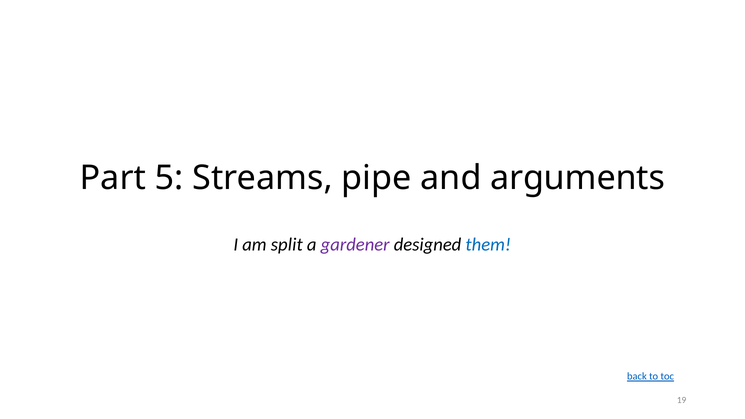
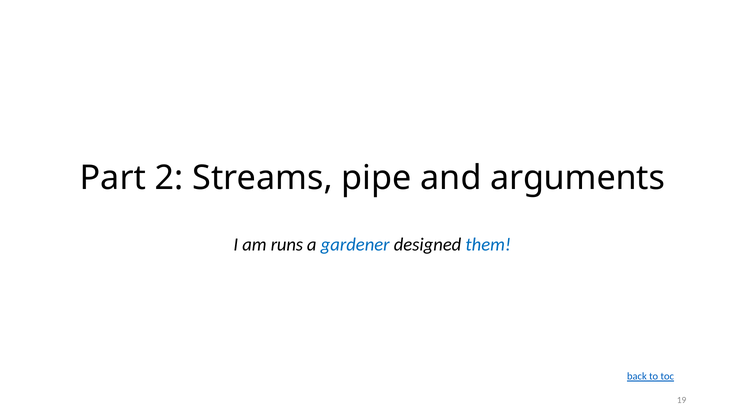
5: 5 -> 2 (169, 178)
split: split -> runs (287, 245)
gardener colour: purple -> blue (355, 245)
